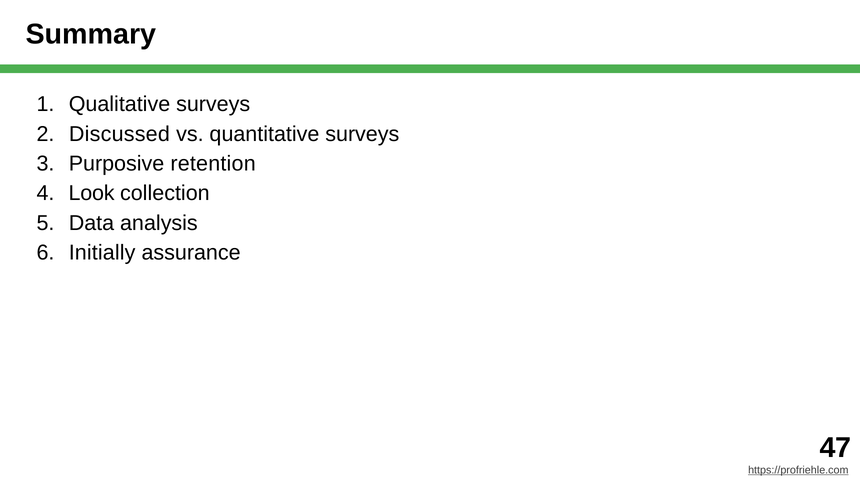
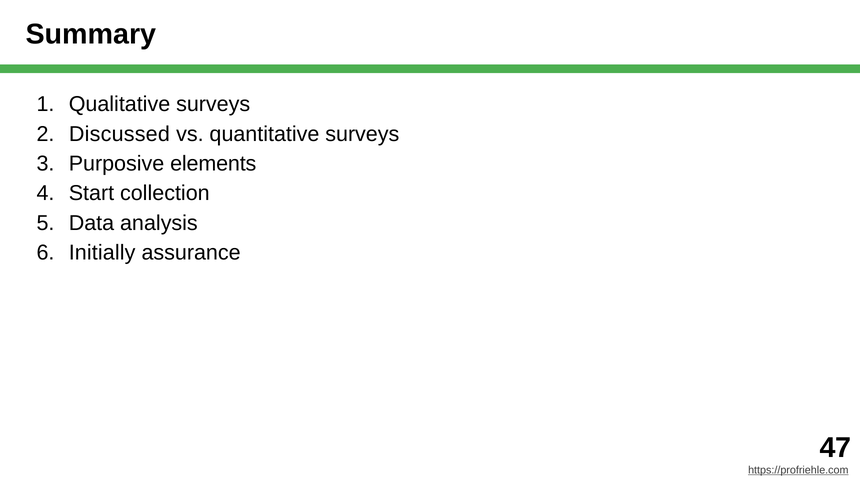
retention: retention -> elements (213, 164)
Look: Look -> Start (91, 193)
